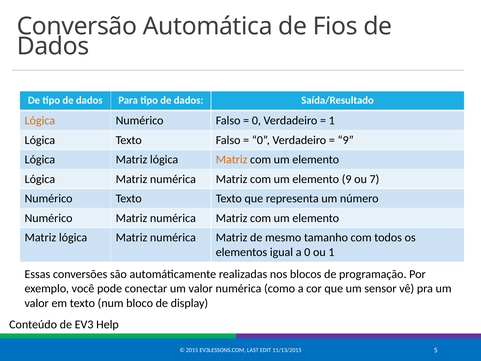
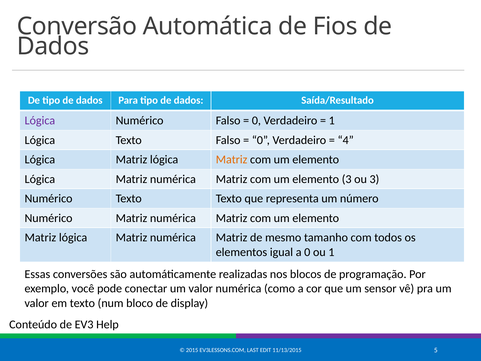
Lógica colour: orange -> purple (40, 120)
9: 9 -> 4 (346, 140)
elemento 9: 9 -> 3 (347, 179)
ou 7: 7 -> 3 (374, 179)
